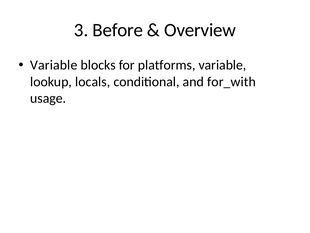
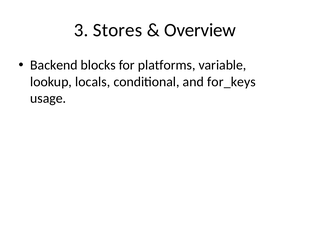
Before: Before -> Stores (118, 30)
Variable: Variable -> Backend (54, 65)
for_with: for_with -> for_keys (231, 82)
